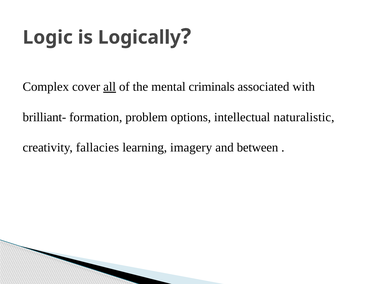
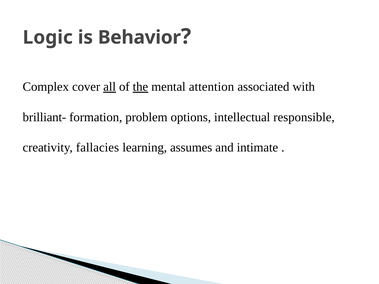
Logically: Logically -> Behavior (139, 37)
the underline: none -> present (140, 87)
criminals: criminals -> attention (212, 87)
naturalistic: naturalistic -> responsible (304, 117)
imagery: imagery -> assumes (191, 148)
between: between -> intimate (257, 148)
